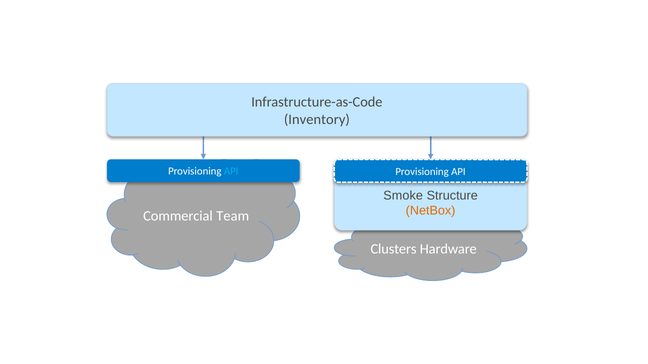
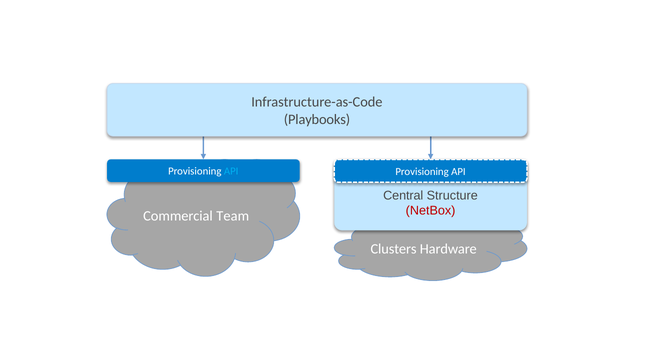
Inventory: Inventory -> Playbooks (317, 120)
Smoke: Smoke -> Central (403, 196)
NetBox colour: orange -> red (431, 211)
